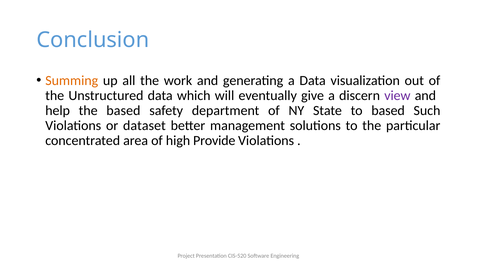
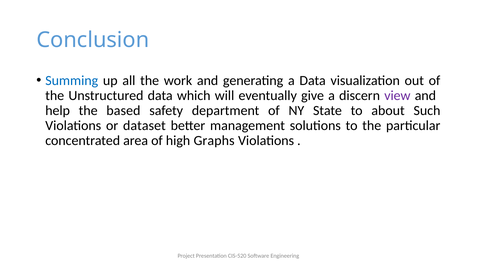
Summing colour: orange -> blue (72, 81)
to based: based -> about (388, 111)
Provide: Provide -> Graphs (214, 141)
